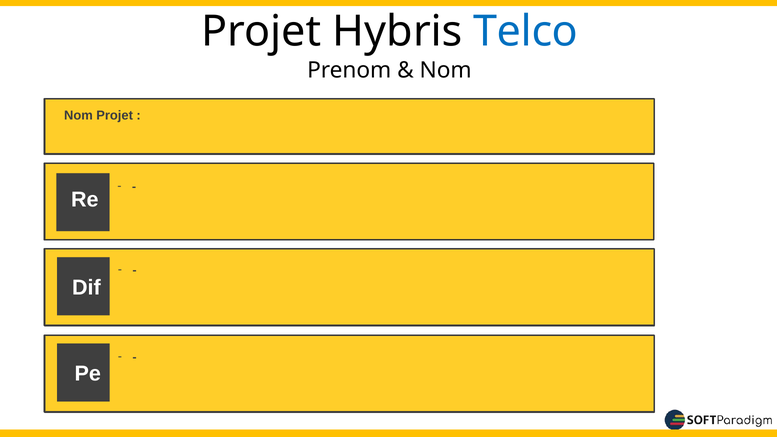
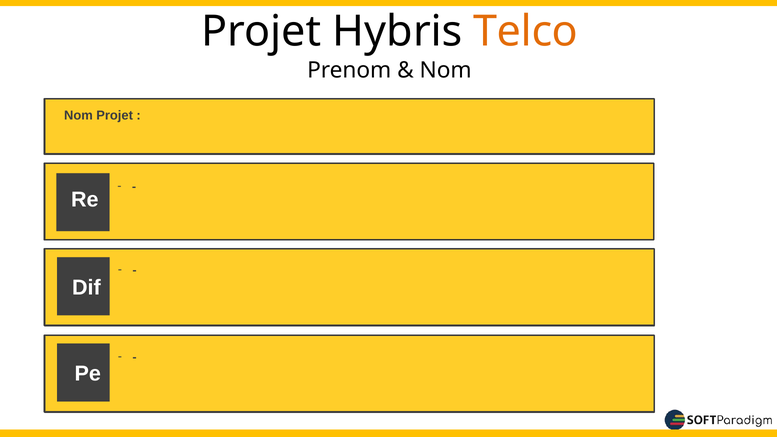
Telco colour: blue -> orange (526, 31)
